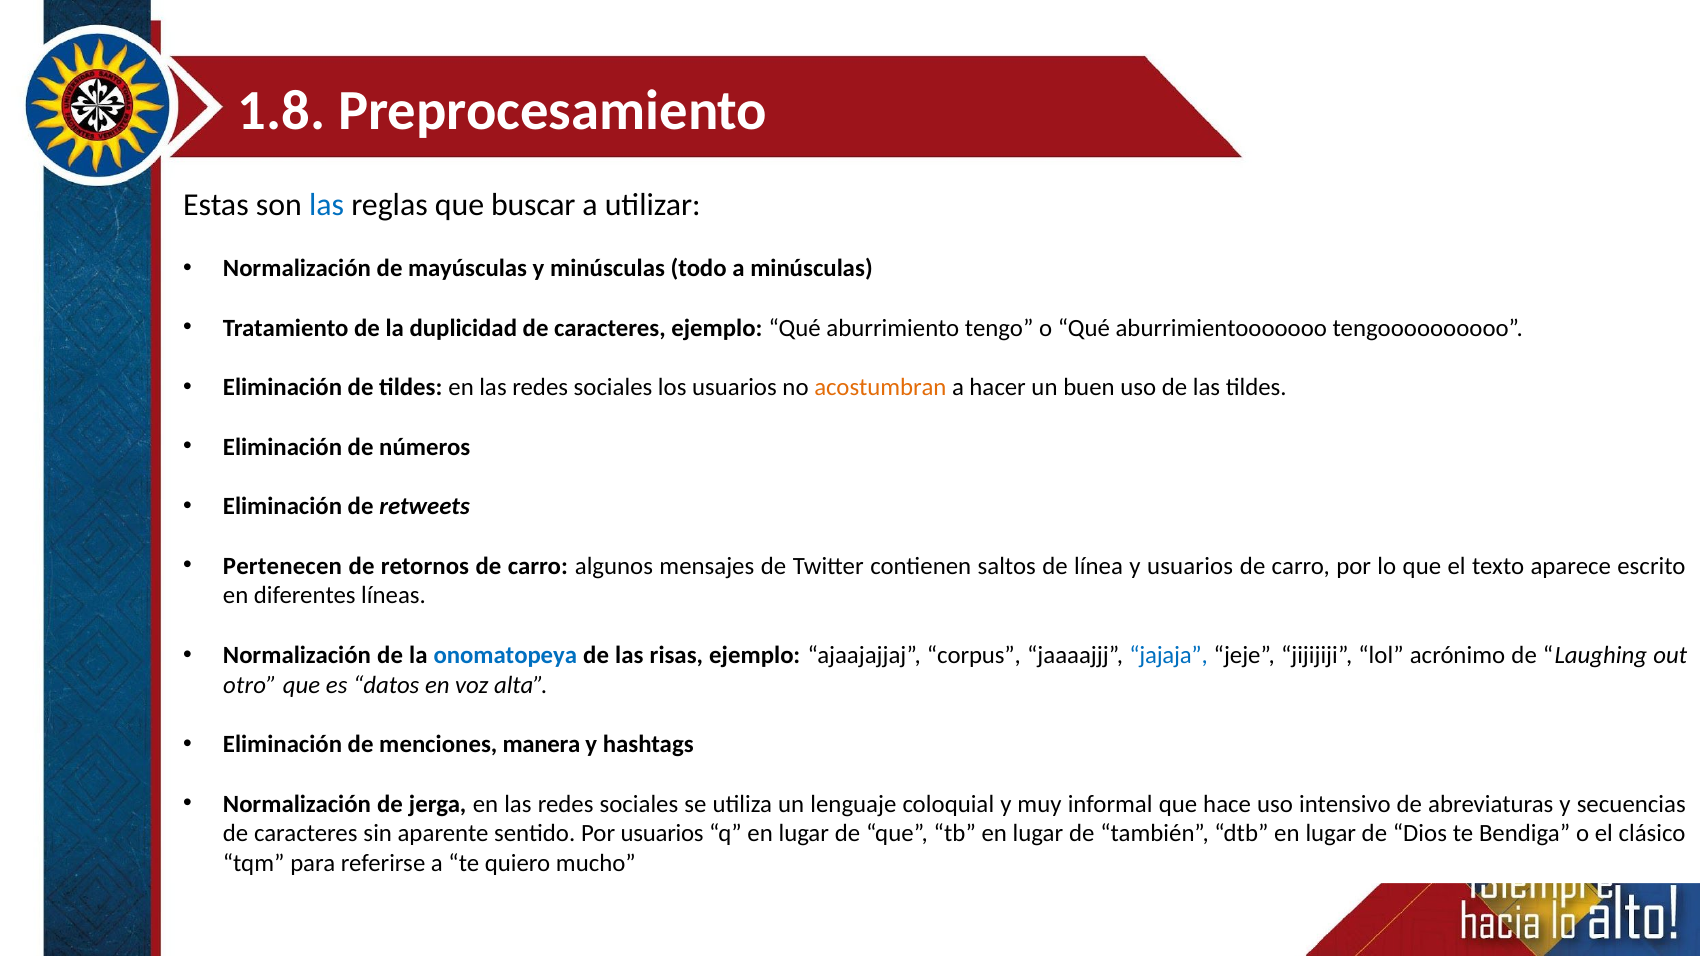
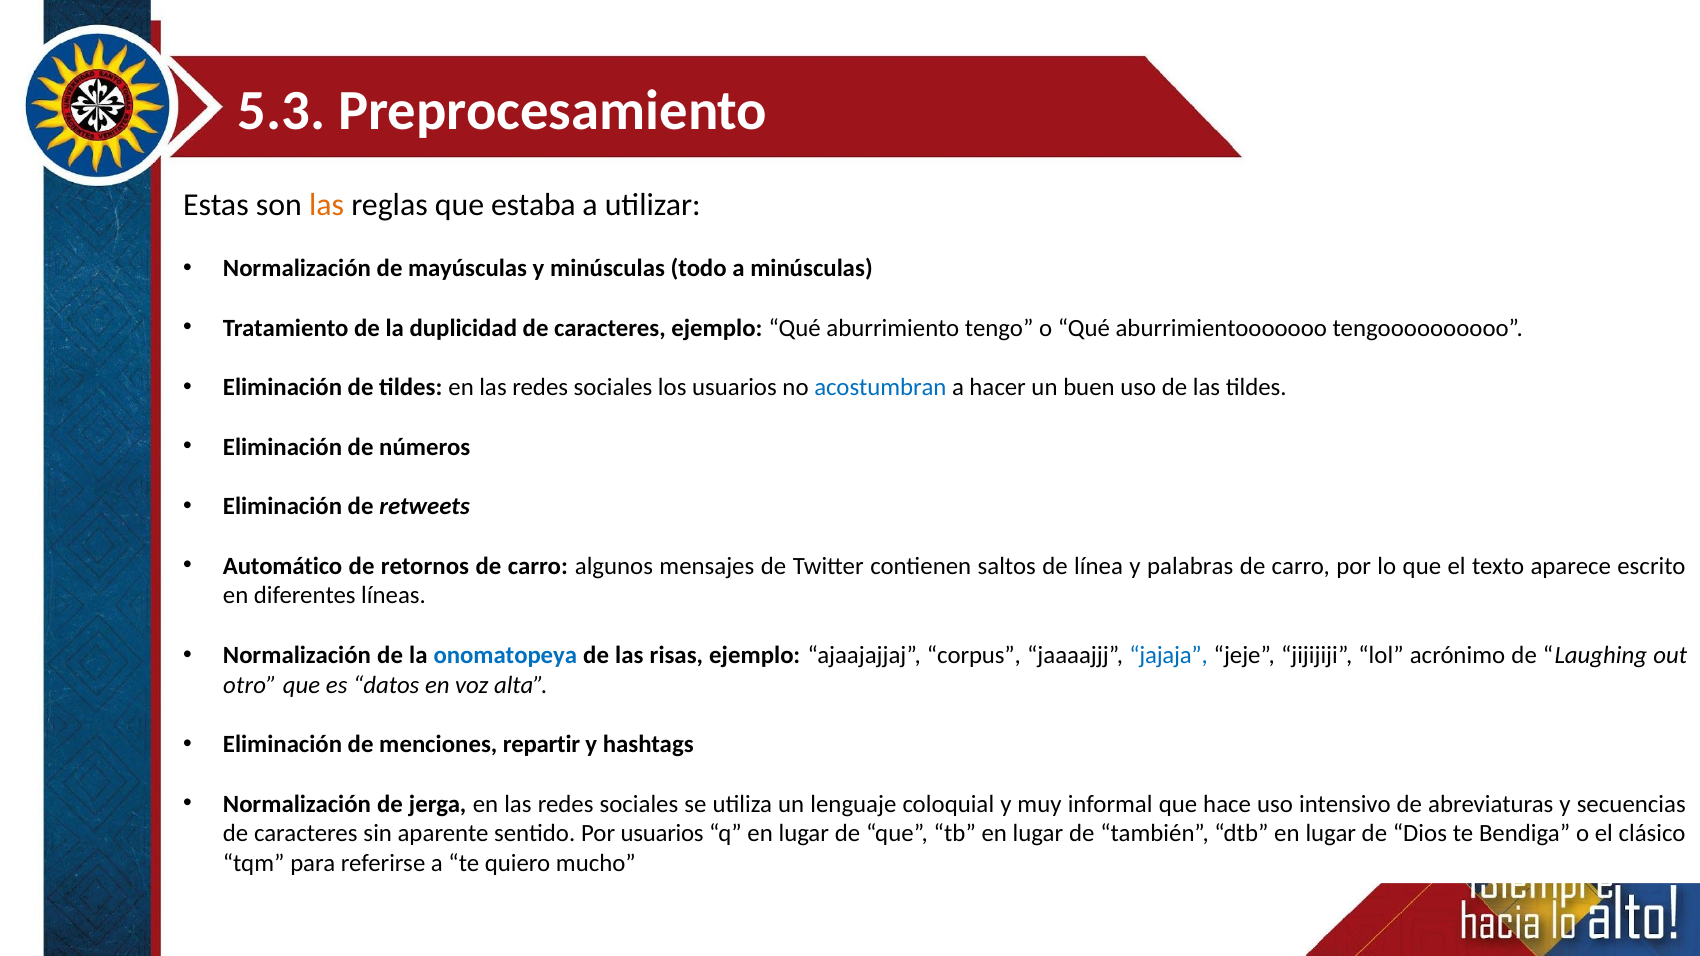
1.8: 1.8 -> 5.3 (282, 111)
las colour: blue -> orange (327, 205)
buscar: buscar -> estaba (533, 205)
acostumbran colour: orange -> blue (880, 388)
Pertenecen: Pertenecen -> Automático (283, 566)
y usuarios: usuarios -> palabras (1190, 566)
manera: manera -> repartir (541, 745)
